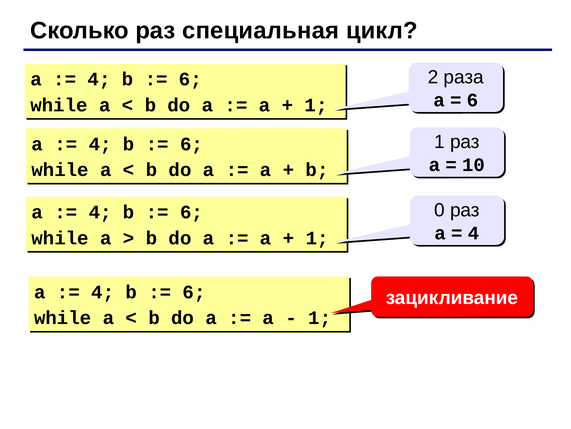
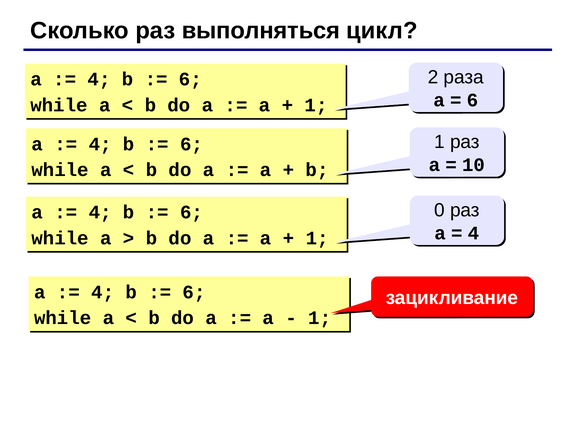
специальная: специальная -> выполняться (261, 31)
